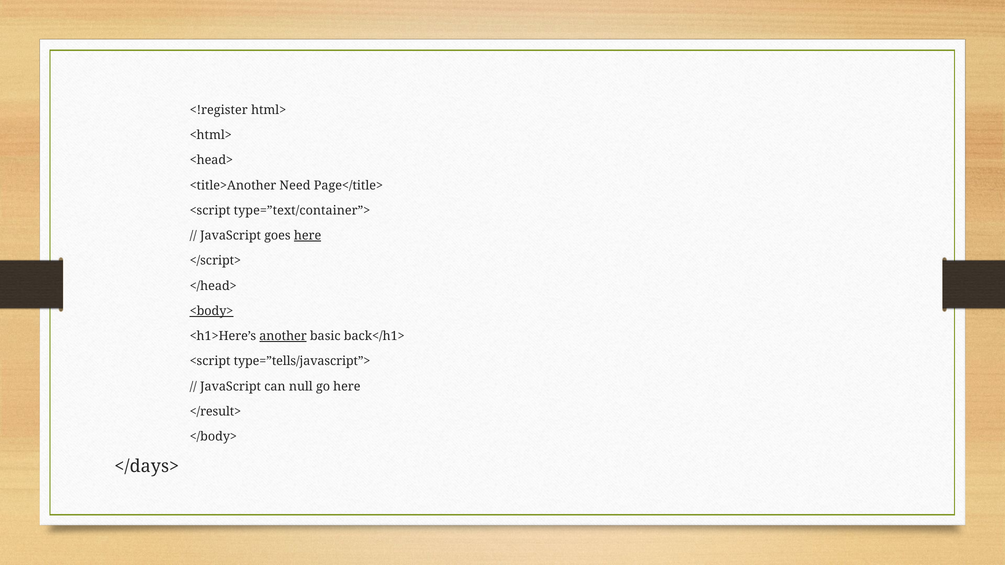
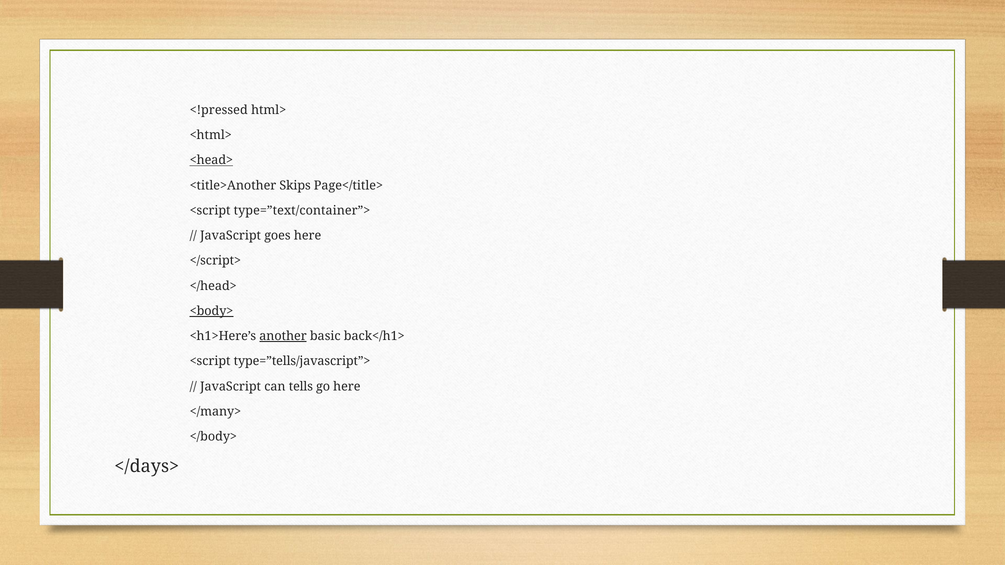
<!register: <!register -> <!pressed (219, 110)
<head> underline: none -> present (211, 160)
Need: Need -> Skips (295, 186)
here underline: present -> none (308, 236)
null: null -> tells (301, 387)
</result>: </result> -> </many> (215, 412)
